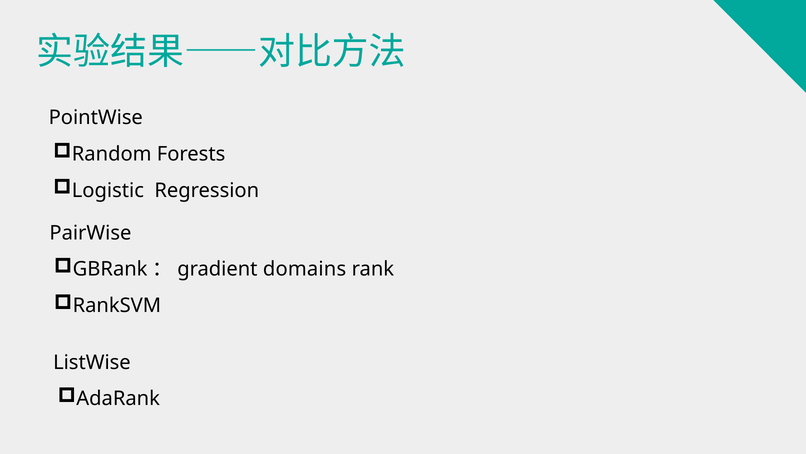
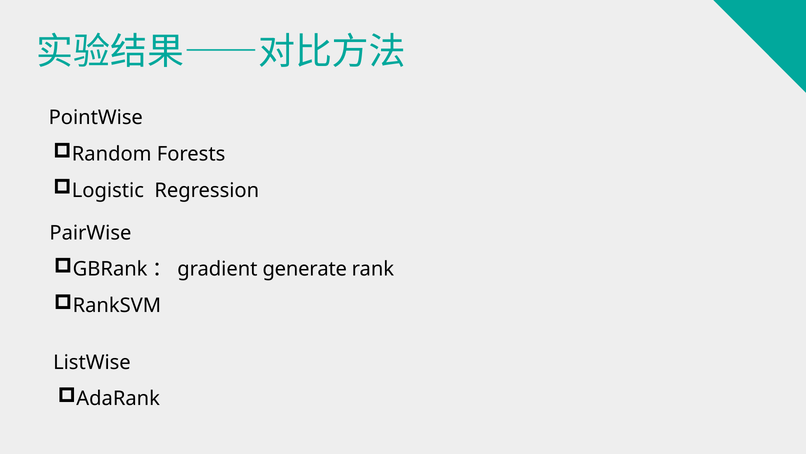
domains: domains -> generate (305, 269)
